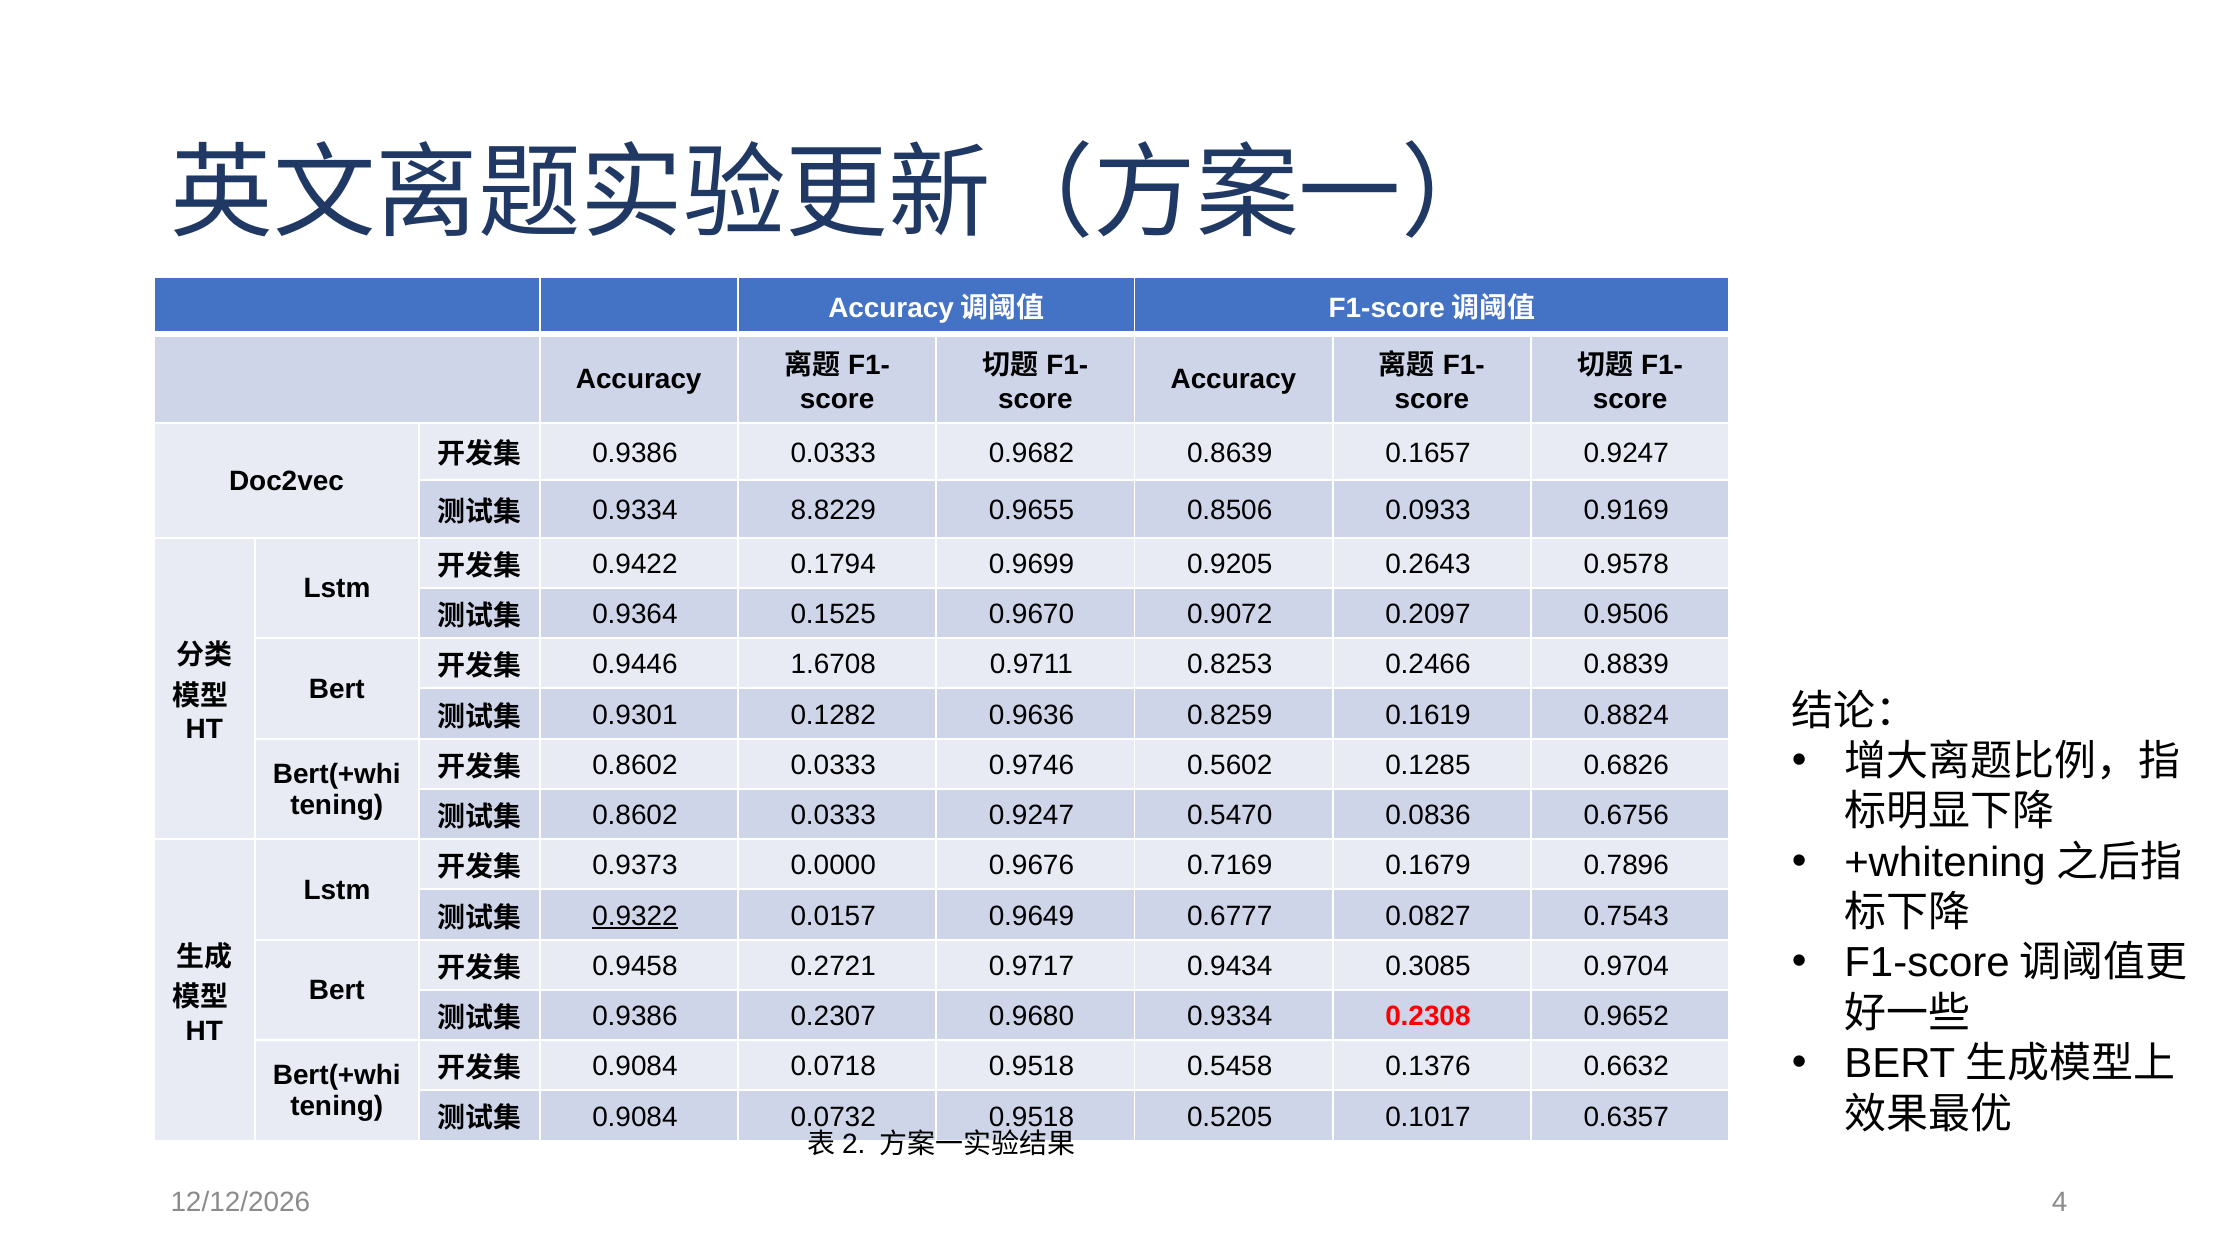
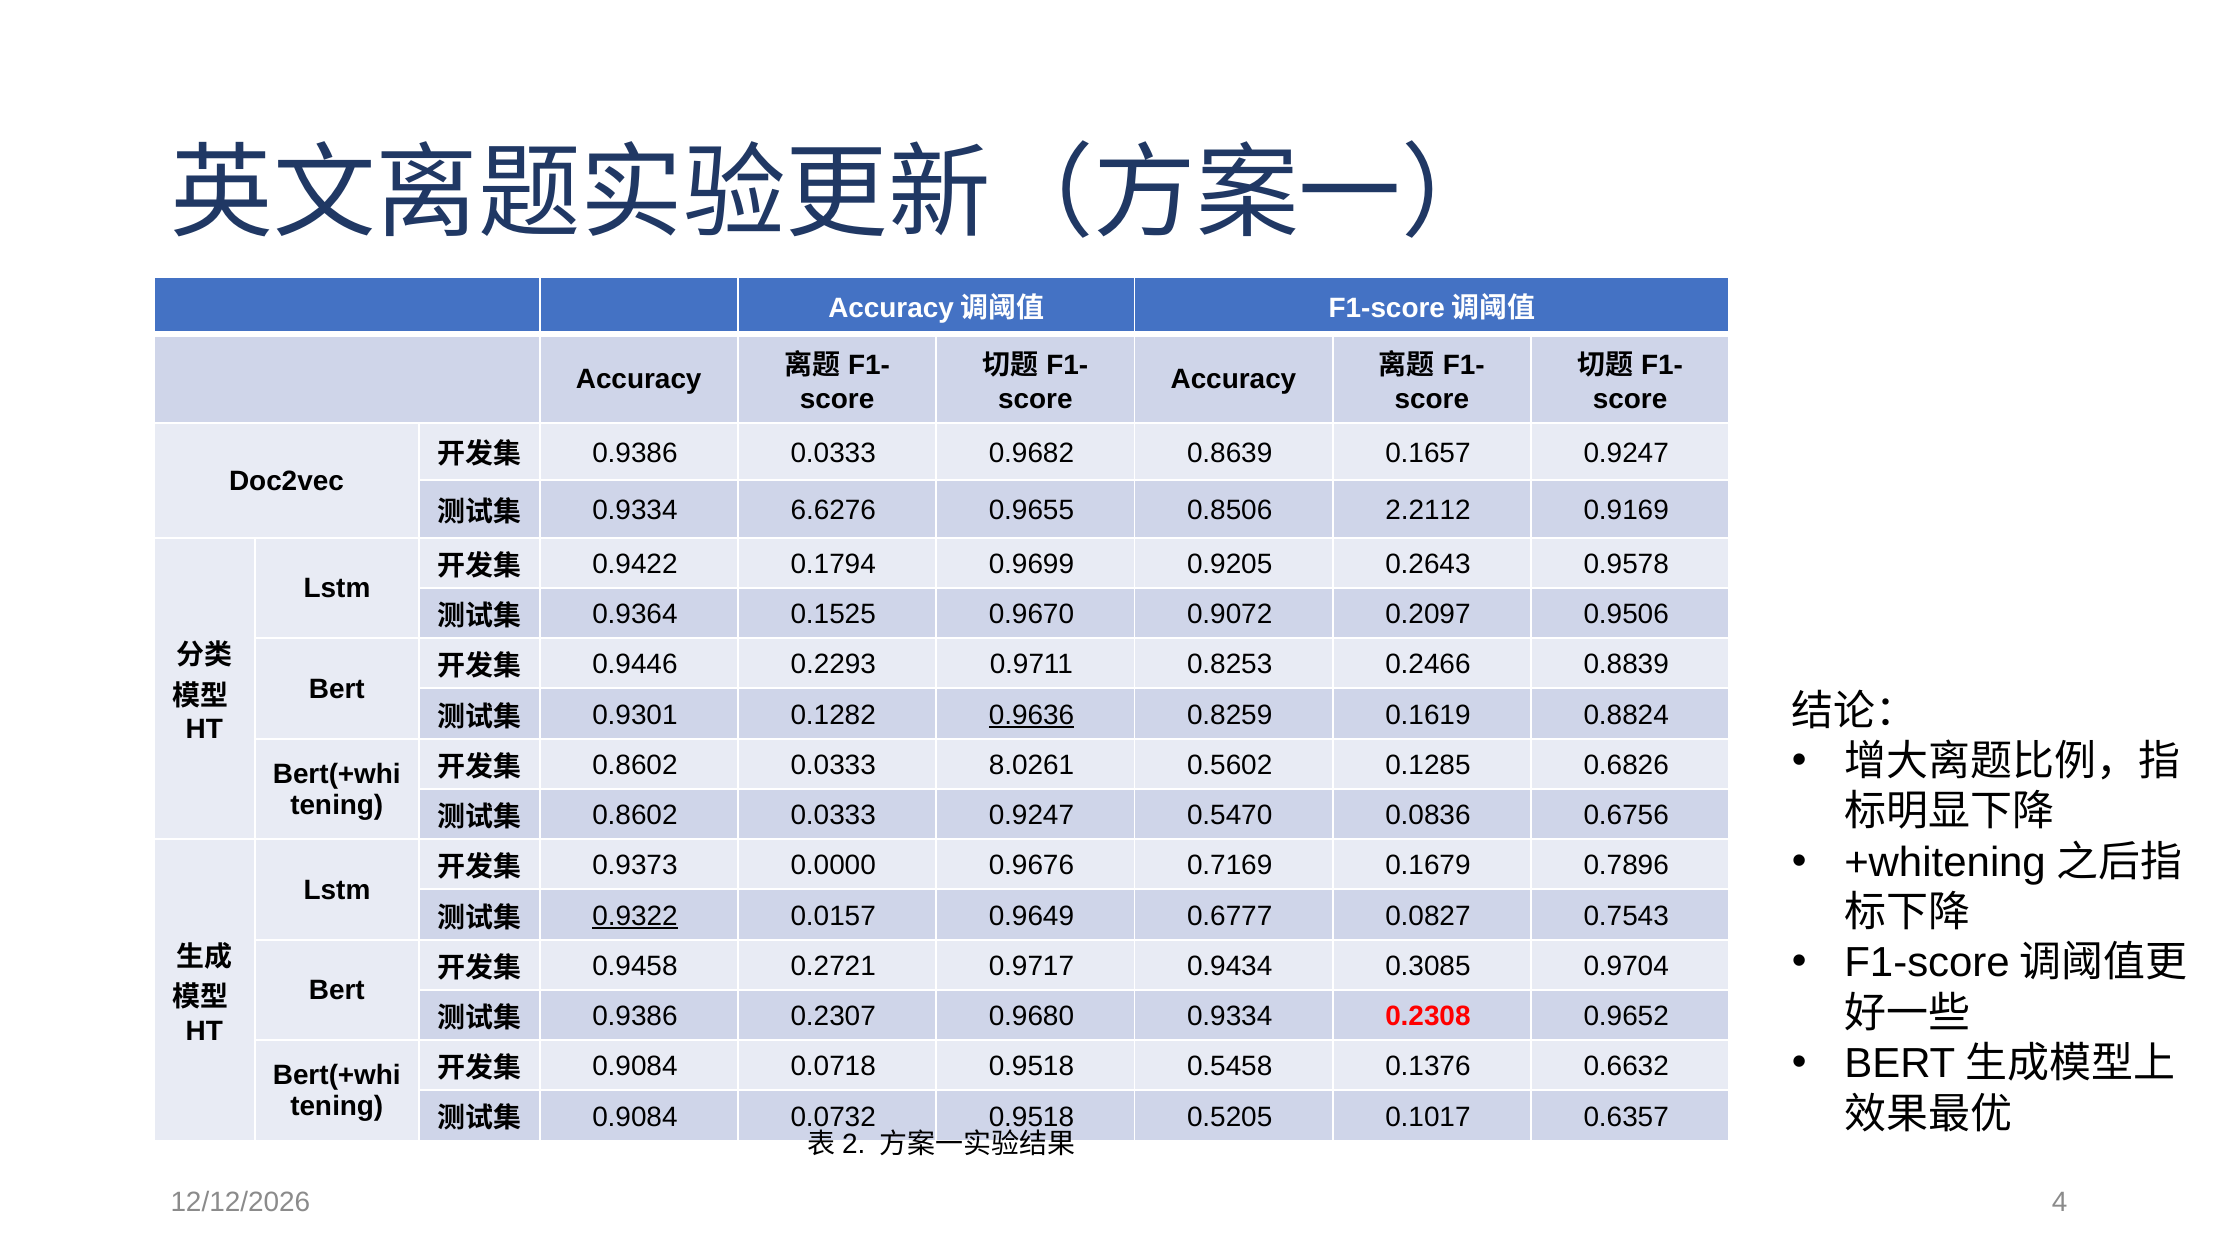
8.8229: 8.8229 -> 6.6276 (833, 510)
0.0933: 0.0933 -> 2.2112 (1428, 510)
1.6708: 1.6708 -> 0.2293 (833, 665)
0.9636 underline: none -> present (1031, 715)
0.9746: 0.9746 -> 8.0261 (1031, 765)
